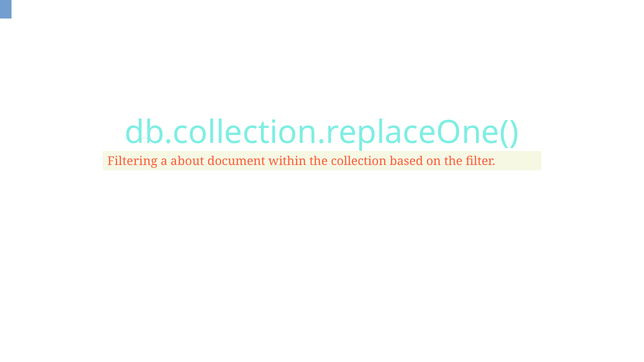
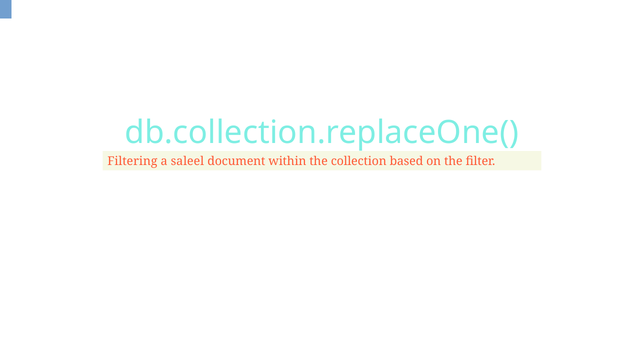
about: about -> saleel (187, 162)
